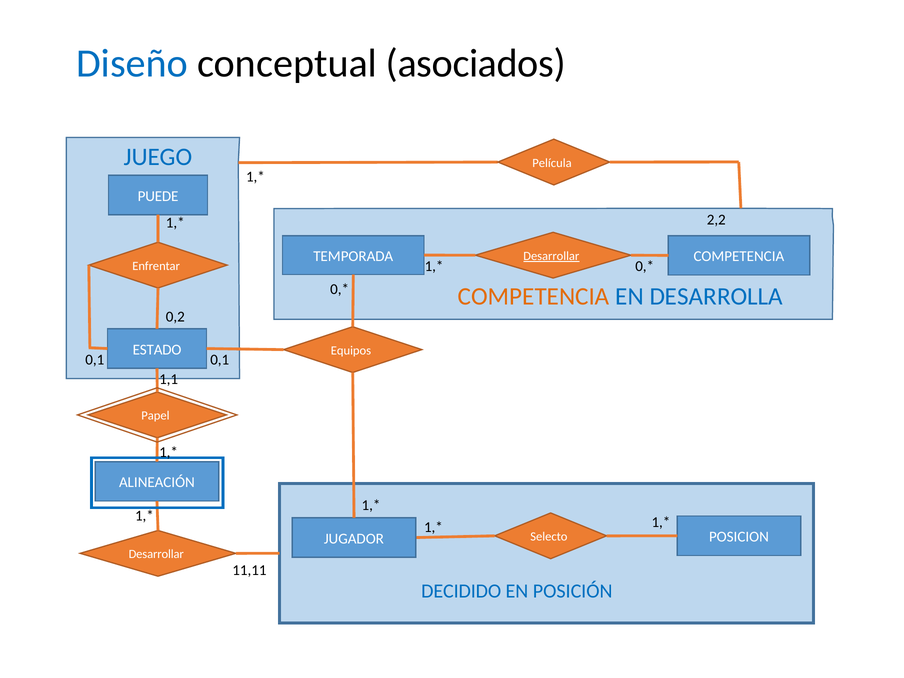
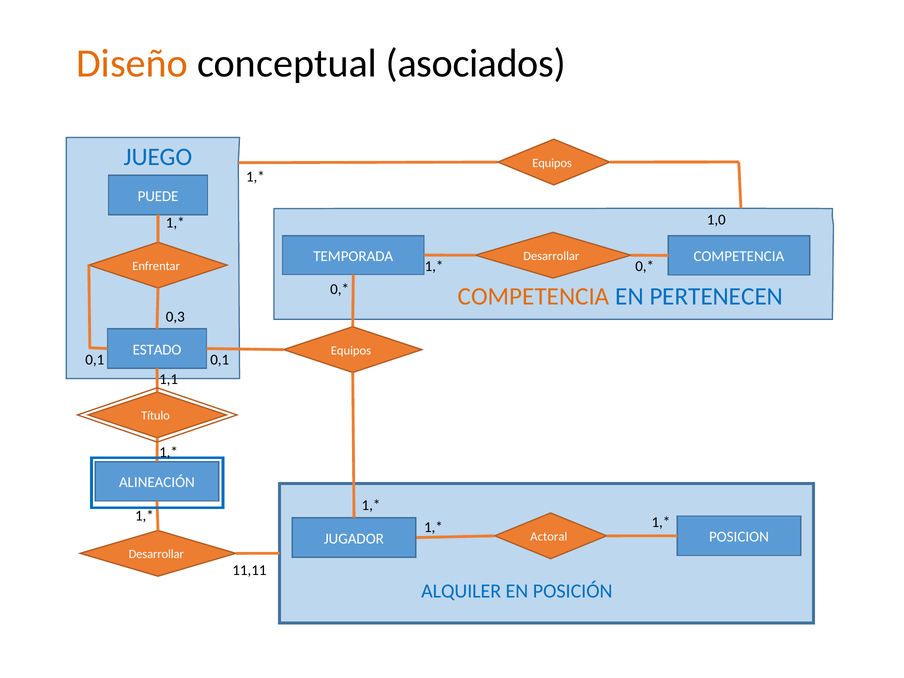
Diseño colour: blue -> orange (132, 63)
JUEGO Película: Película -> Equipos (552, 163)
2,2: 2,2 -> 1,0 (716, 220)
Desarrollar underline: present -> none (551, 256)
DESARROLLA: DESARROLLA -> PERTENECEN (716, 296)
0,2: 0,2 -> 0,3 (175, 317)
Papel: Papel -> Título (155, 416)
Selecto: Selecto -> Actoral (549, 537)
DECIDIDO: DECIDIDO -> ALQUILER (461, 591)
